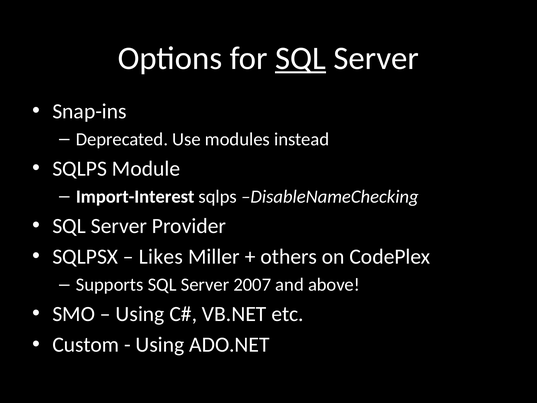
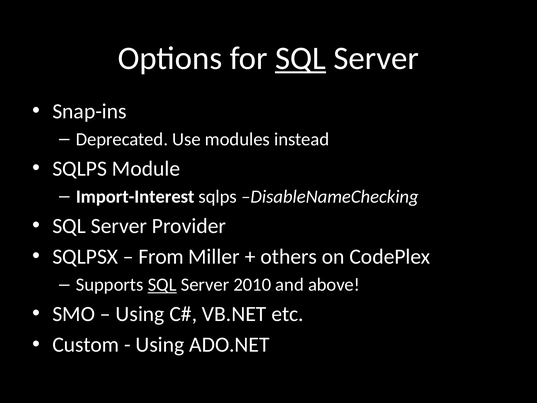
Likes: Likes -> From (161, 256)
SQL underline: none -> present (162, 285)
2007: 2007 -> 2010 (252, 285)
